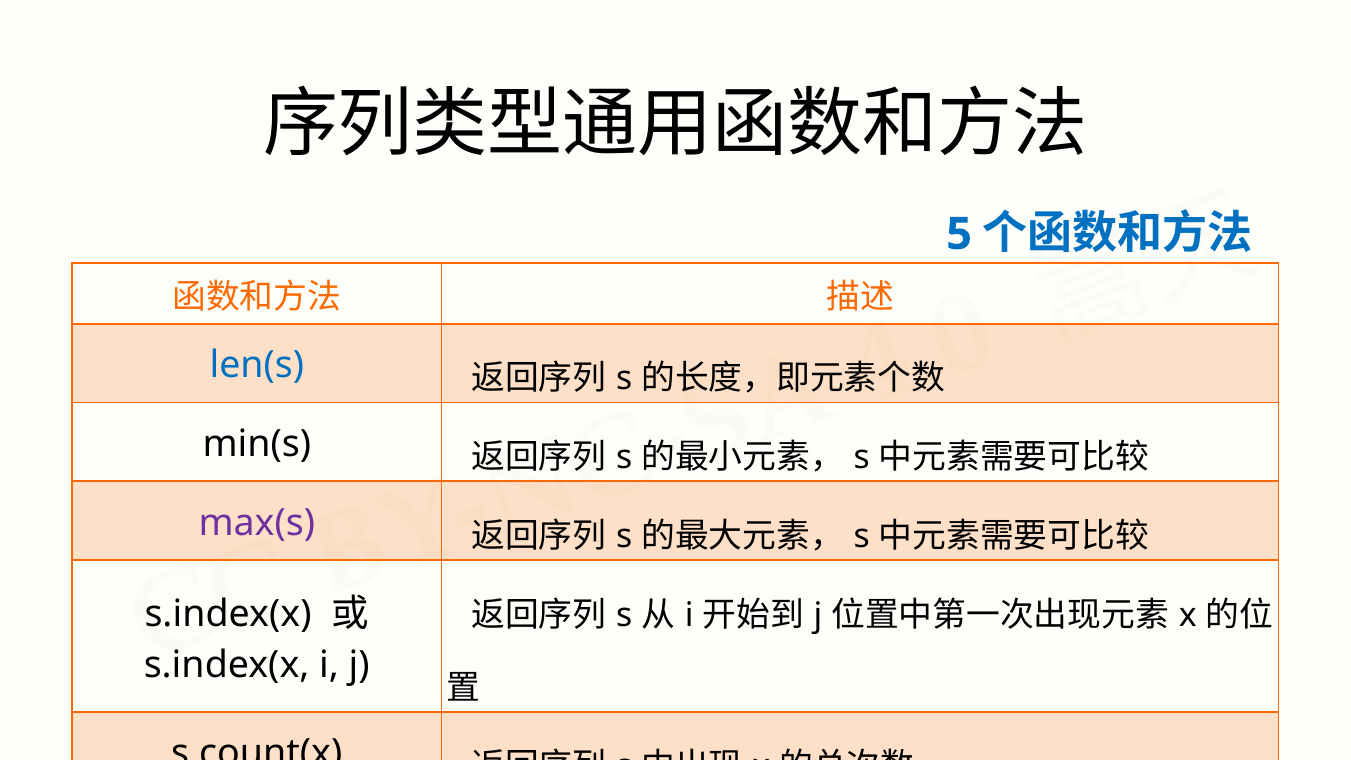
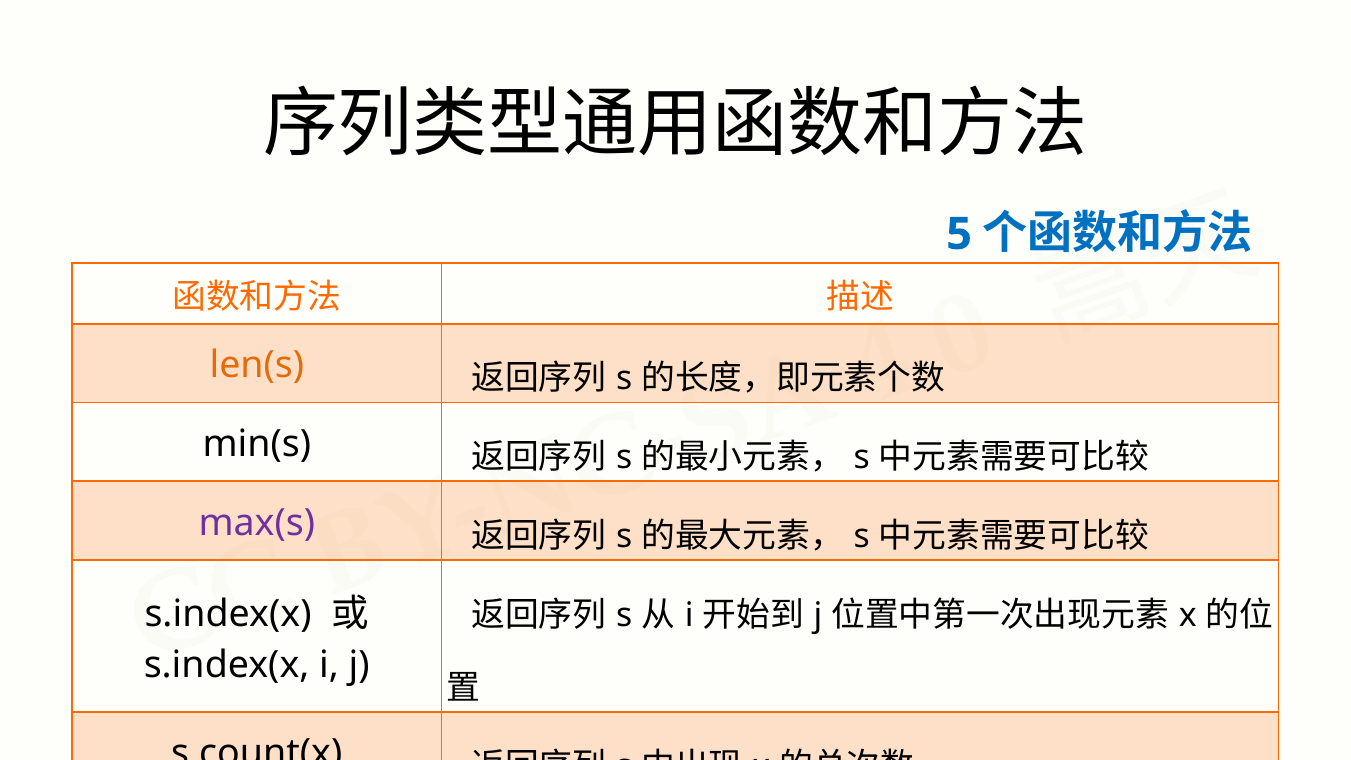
len(s colour: blue -> orange (257, 365)
